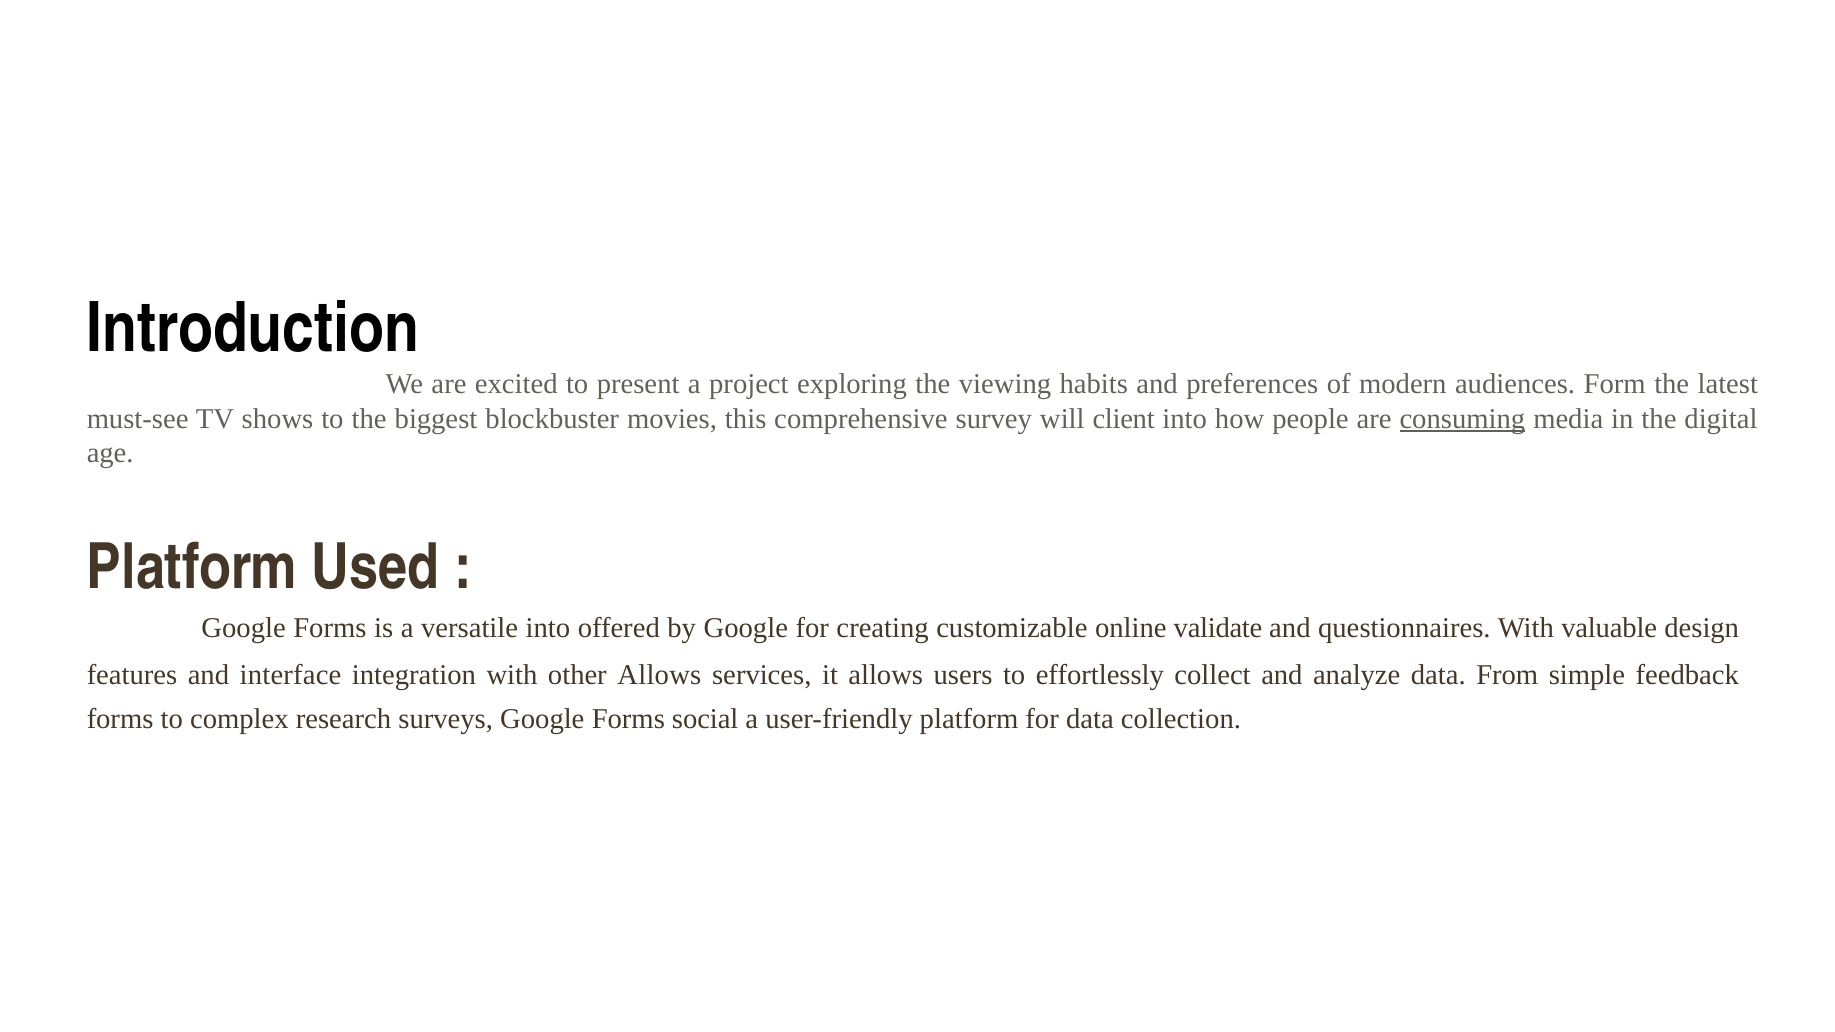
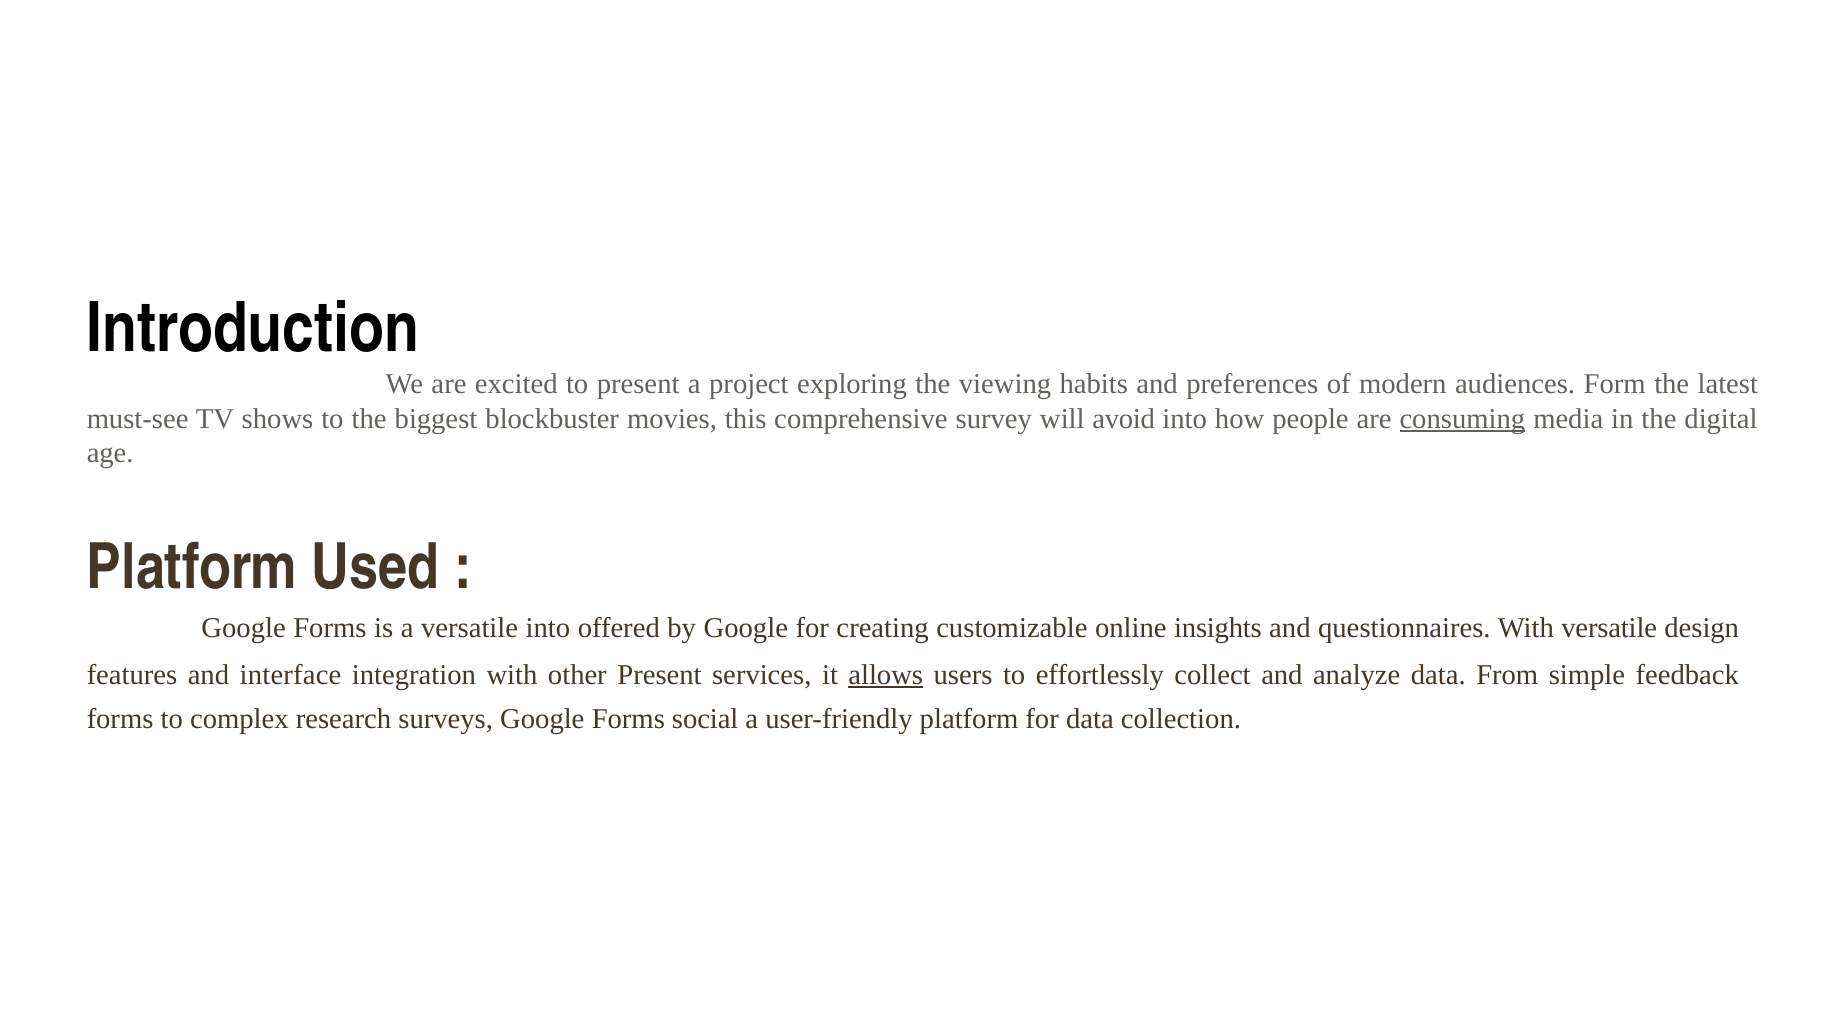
client: client -> avoid (1124, 419)
validate: validate -> insights (1218, 628)
With valuable: valuable -> versatile (1609, 628)
other Allows: Allows -> Present (660, 675)
allows underline: none -> present (886, 675)
